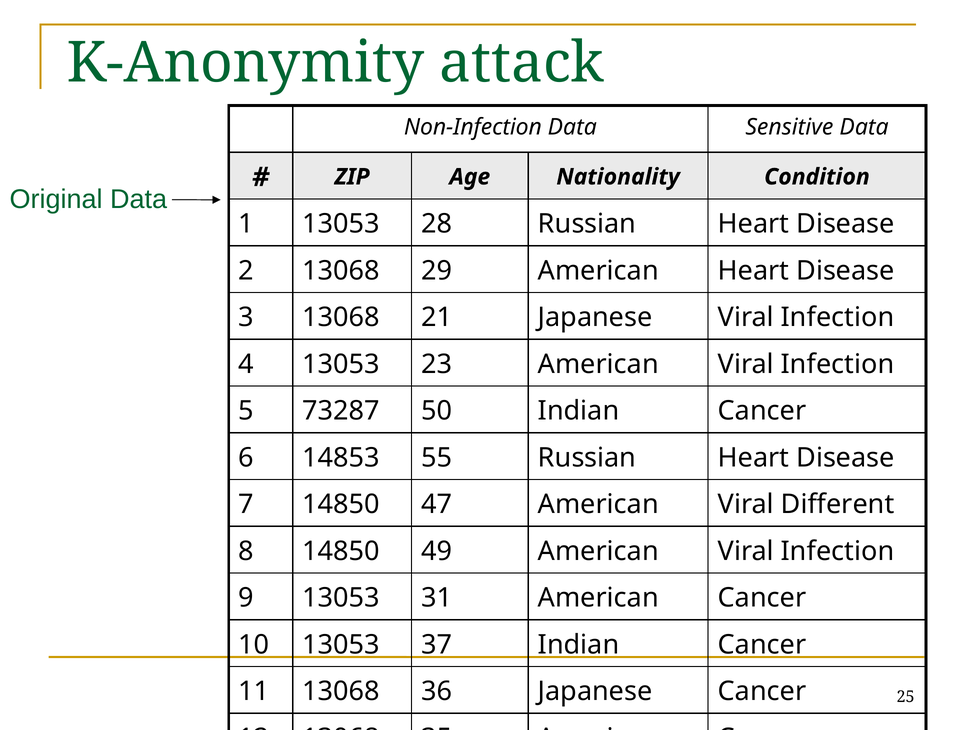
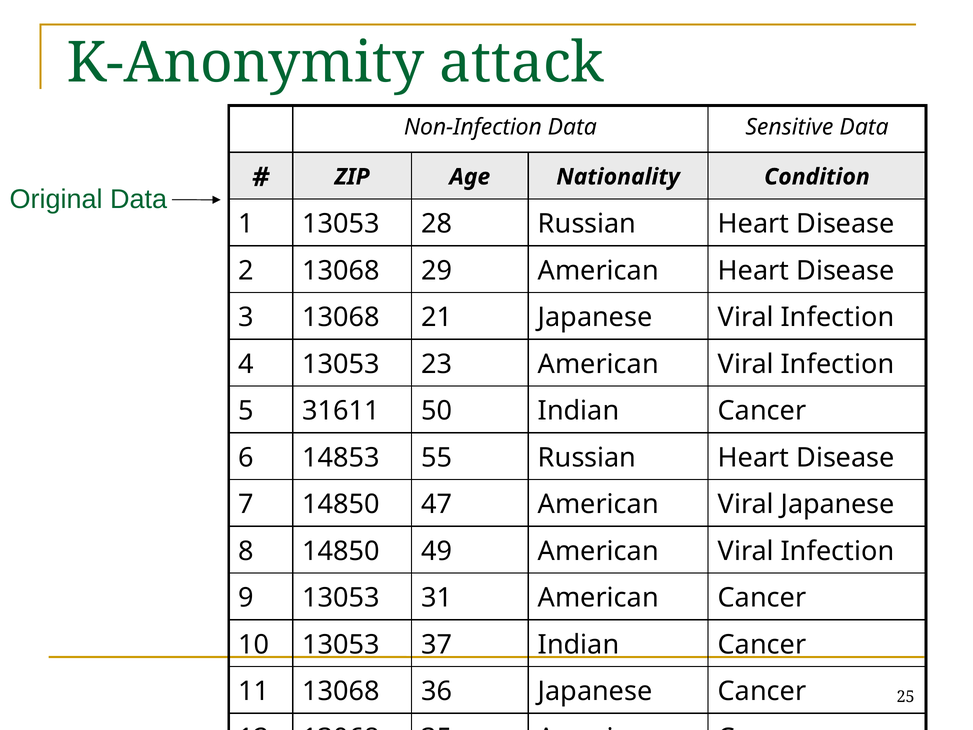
73287: 73287 -> 31611 (341, 411)
Viral Different: Different -> Japanese (838, 504)
